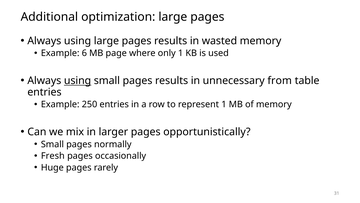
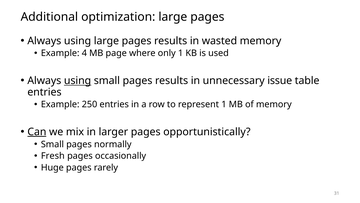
6: 6 -> 4 (84, 53)
from: from -> issue (280, 80)
Can underline: none -> present (37, 132)
